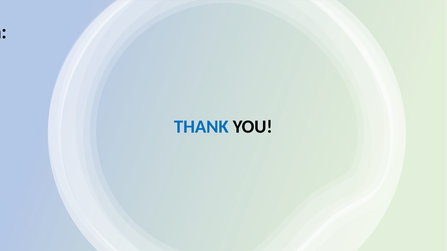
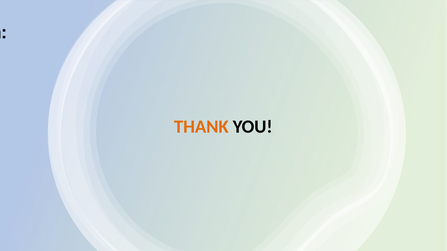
THANK colour: blue -> orange (201, 127)
